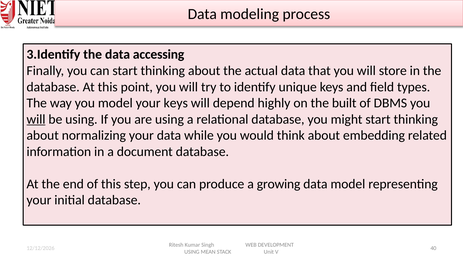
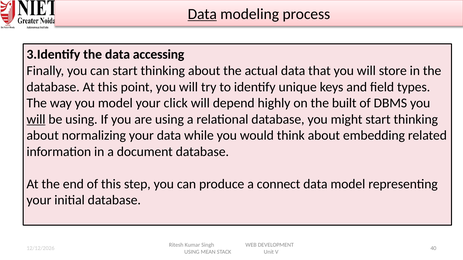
Data underline: none -> present (202, 14)
your keys: keys -> click (176, 103)
growing: growing -> connect (279, 184)
